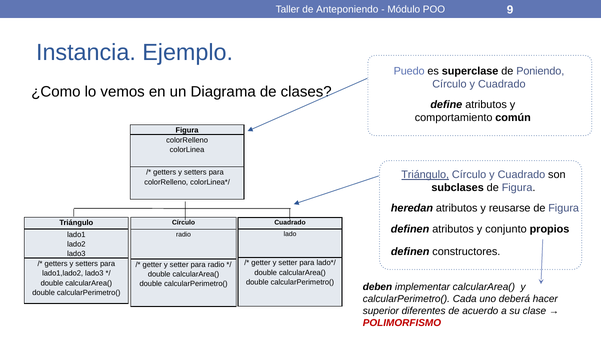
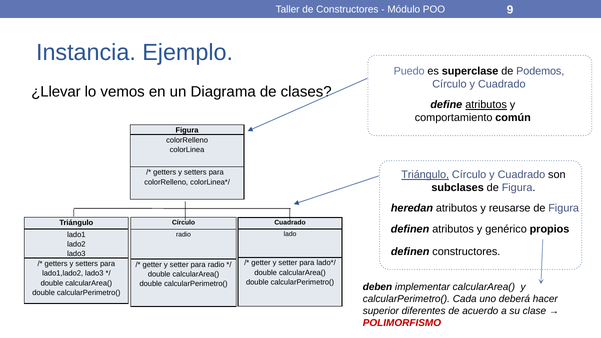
de Anteponiendo: Anteponiendo -> Constructores (347, 10)
Poniendo: Poniendo -> Podemos (540, 71)
¿Como: ¿Como -> ¿Llevar (56, 92)
atributos underline: none -> present (486, 105)
conjunto: conjunto -> genérico (506, 229)
